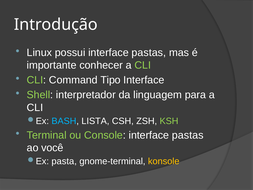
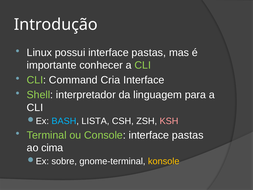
Tipo: Tipo -> Cria (110, 80)
KSH colour: light green -> pink (169, 121)
você: você -> cima (52, 148)
pasta: pasta -> sobre (64, 161)
